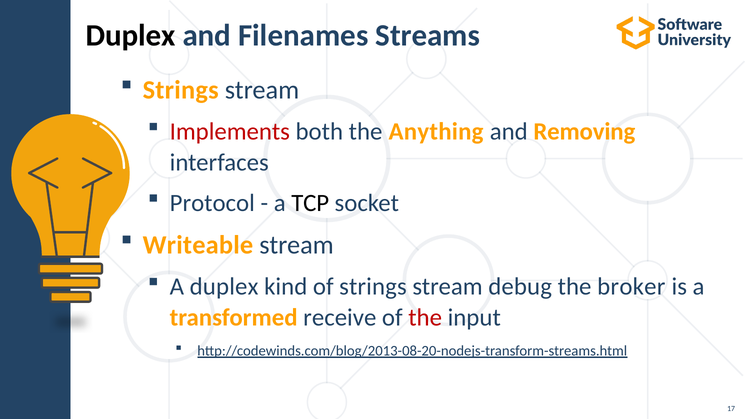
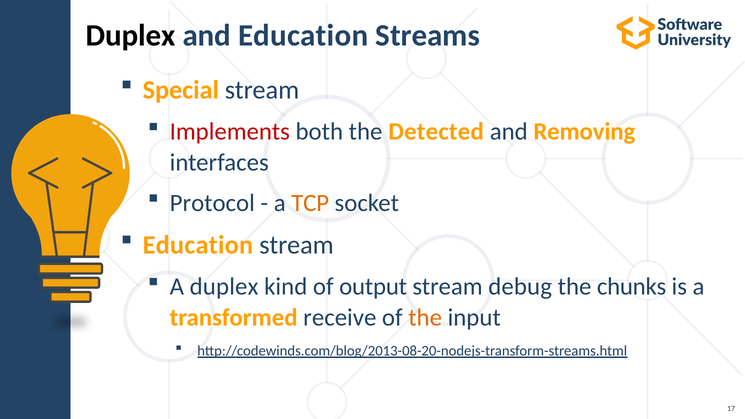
and Filenames: Filenames -> Education (303, 35)
Strings: Strings -> Special (181, 90)
Anything: Anything -> Detected (436, 131)
TCP colour: black -> orange (310, 203)
Writeable: Writeable -> Education (198, 245)
of strings: strings -> output (373, 286)
broker: broker -> chunks (632, 286)
the colour: red -> orange (425, 318)
